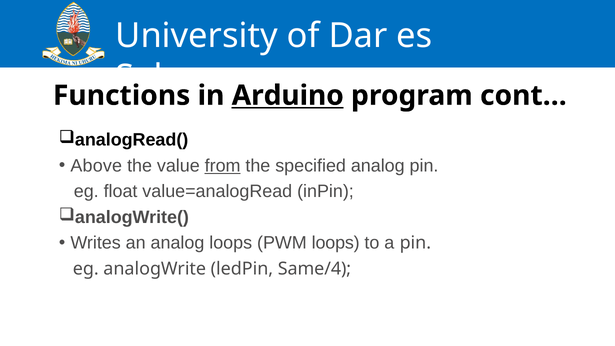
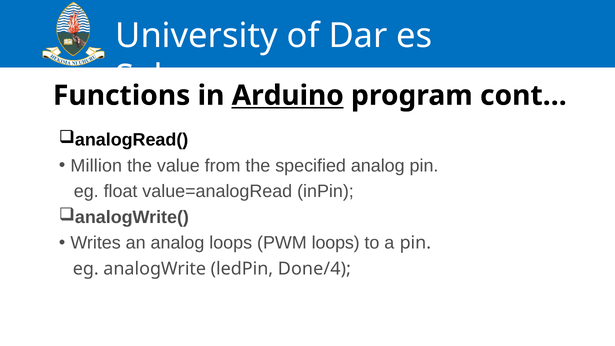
Above: Above -> Million (96, 166)
from underline: present -> none (223, 166)
Same/4: Same/4 -> Done/4 (314, 269)
